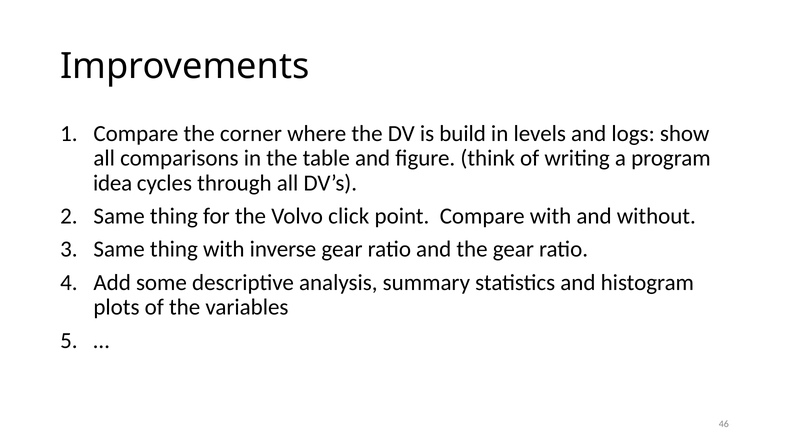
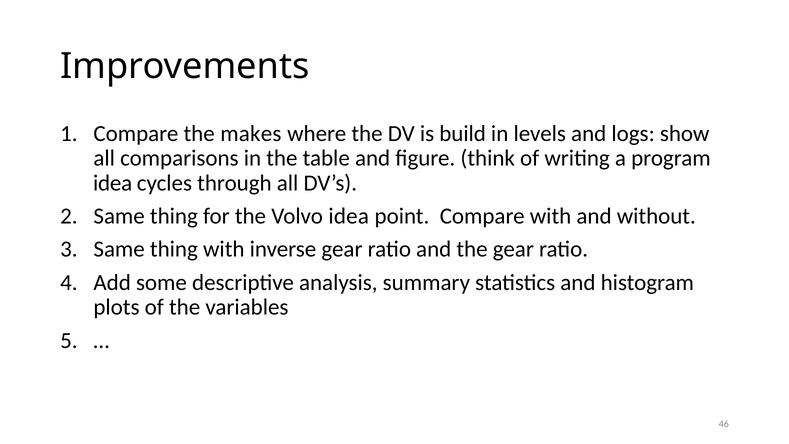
corner: corner -> makes (251, 133)
Volvo click: click -> idea (349, 216)
